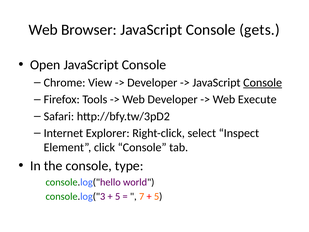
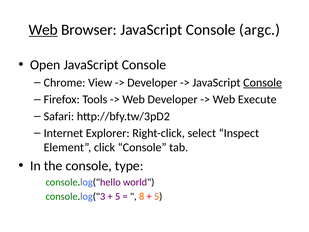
Web underline: none -> present (43, 30)
gets: gets -> argc (260, 30)
7: 7 -> 8 (142, 196)
